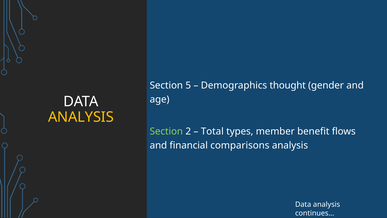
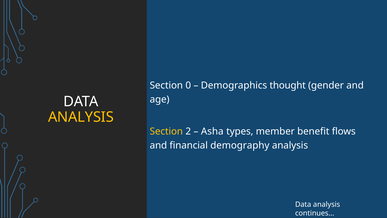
5: 5 -> 0 (188, 85)
Section colour: light green -> yellow (166, 131)
Total: Total -> Asha (212, 131)
comparisons: comparisons -> demography (240, 145)
